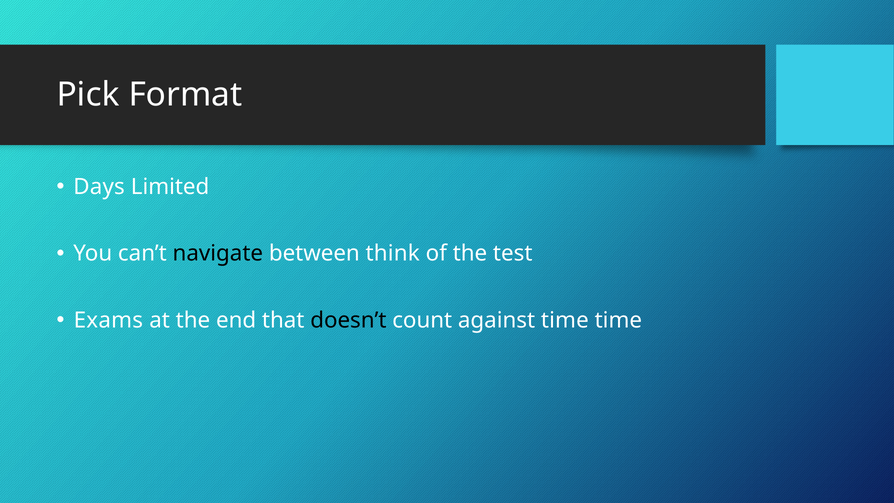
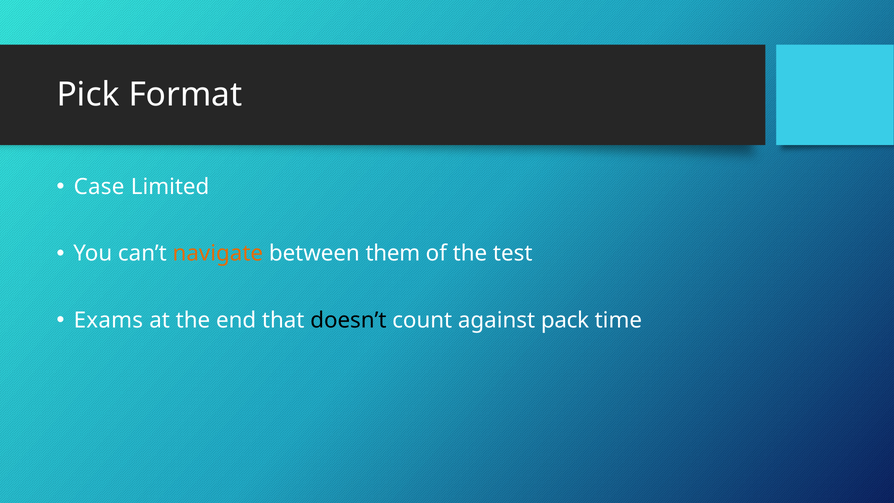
Days: Days -> Case (99, 187)
navigate colour: black -> orange (218, 254)
think: think -> them (393, 254)
against time: time -> pack (565, 320)
